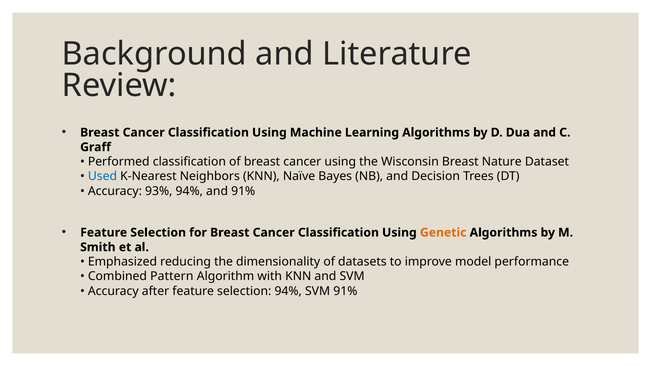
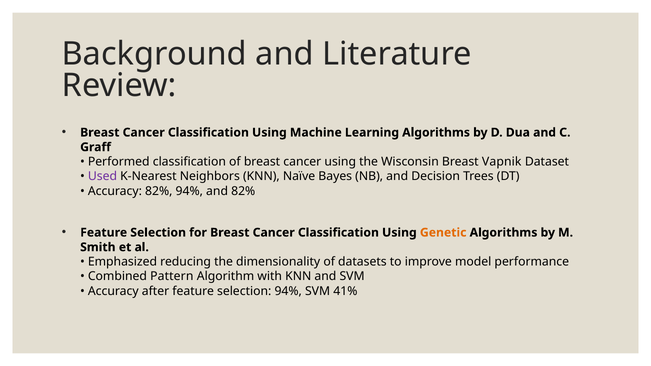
Nature: Nature -> Vapnik (502, 162)
Used colour: blue -> purple (102, 176)
Accuracy 93%: 93% -> 82% (159, 191)
and 91%: 91% -> 82% (243, 191)
SVM 91%: 91% -> 41% (345, 291)
